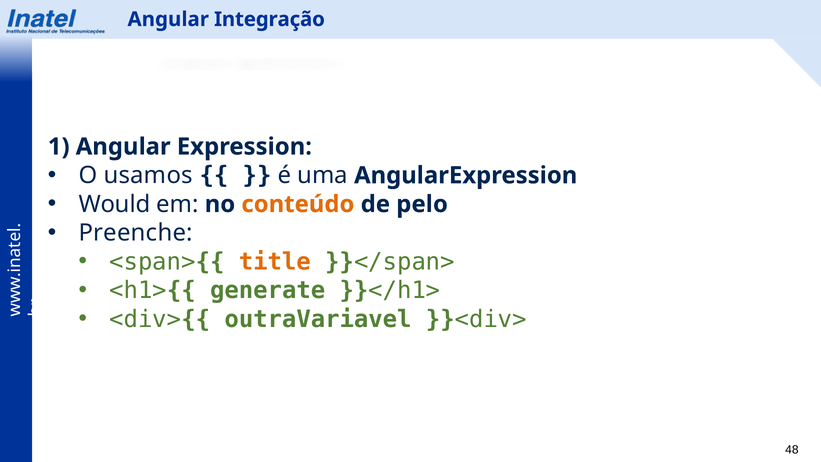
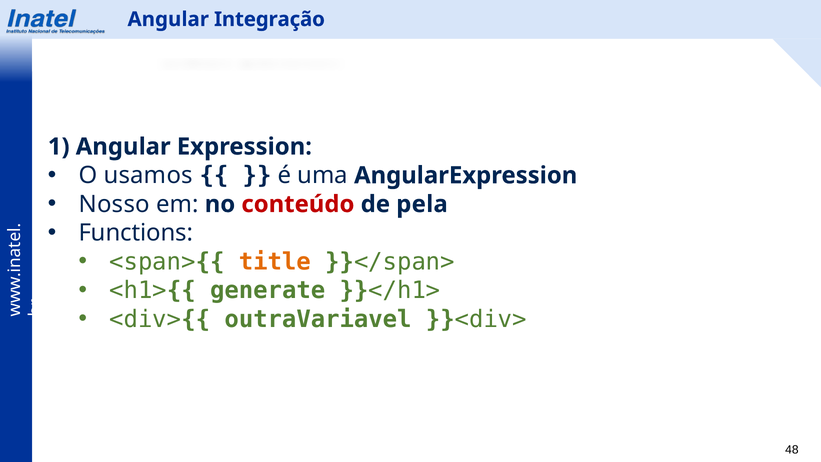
Would: Would -> Nosso (114, 204)
conteúdo colour: orange -> red (298, 204)
pelo: pelo -> pela (422, 204)
Preenche: Preenche -> Functions (136, 233)
